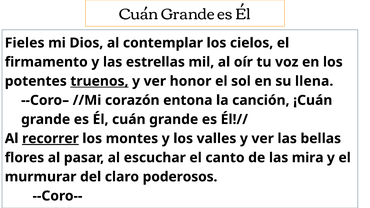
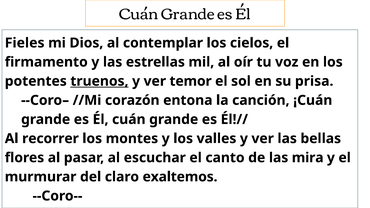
honor: honor -> temor (191, 81)
llena: llena -> prisa (314, 81)
recorrer underline: present -> none (50, 139)
poderosos: poderosos -> exaltemos (180, 177)
